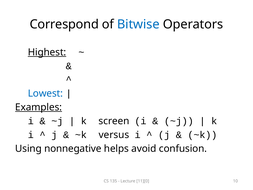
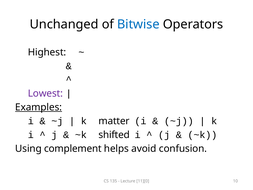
Correspond: Correspond -> Unchanged (64, 24)
Highest underline: present -> none (47, 52)
Lowest colour: blue -> purple (45, 93)
screen: screen -> matter (114, 121)
versus: versus -> shifted (114, 135)
nonnegative: nonnegative -> complement (73, 148)
